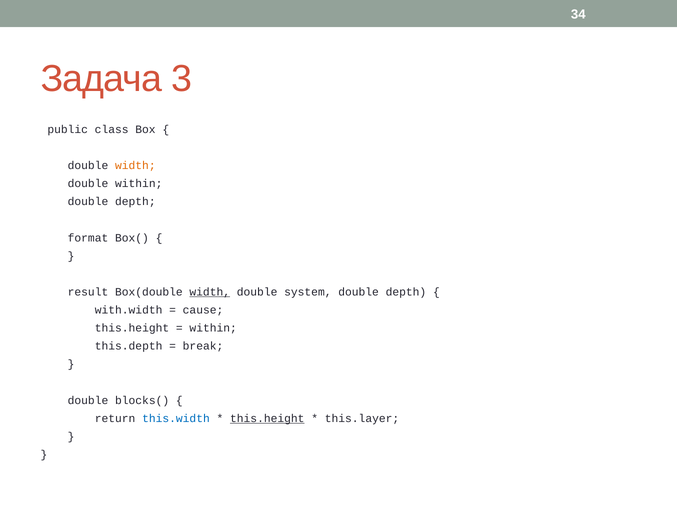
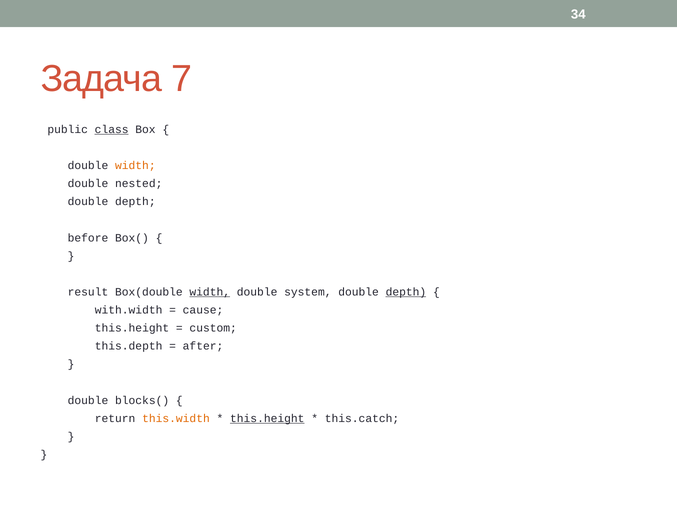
3: 3 -> 7 (182, 79)
class underline: none -> present (112, 129)
double within: within -> nested (139, 184)
format: format -> before (88, 238)
depth underline: none -> present (406, 292)
within: within -> custom (213, 328)
break: break -> after (203, 346)
this.width colour: blue -> orange (176, 418)
this.layer: this.layer -> this.catch (362, 418)
